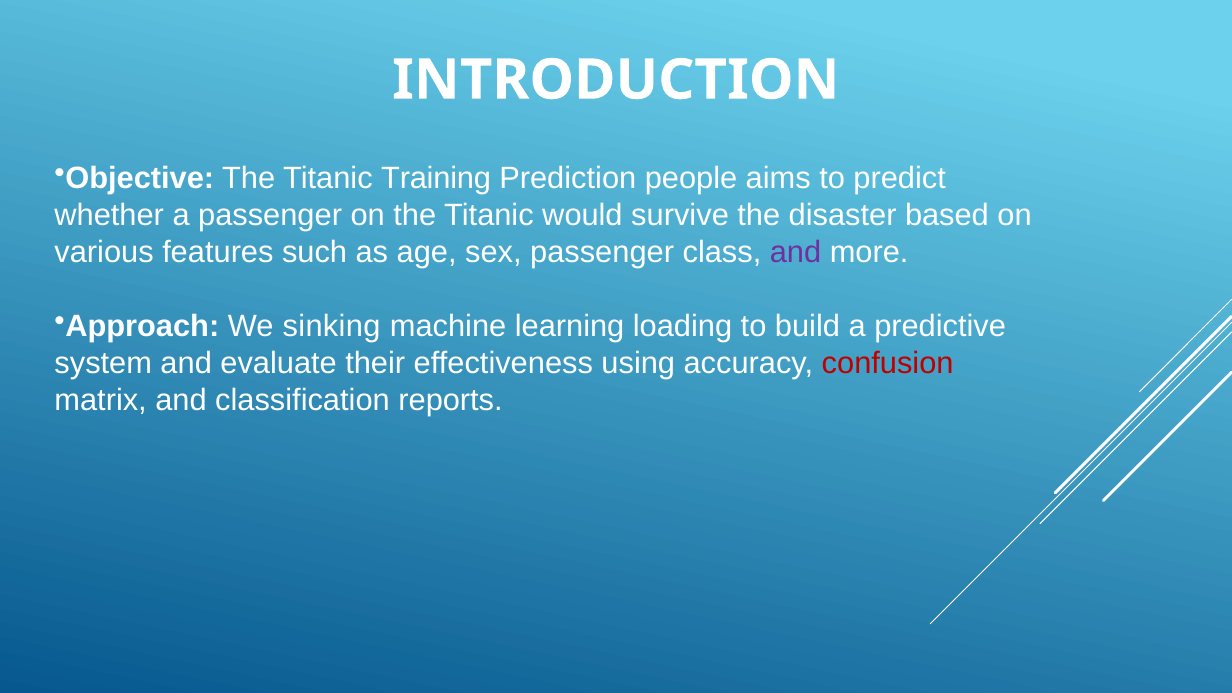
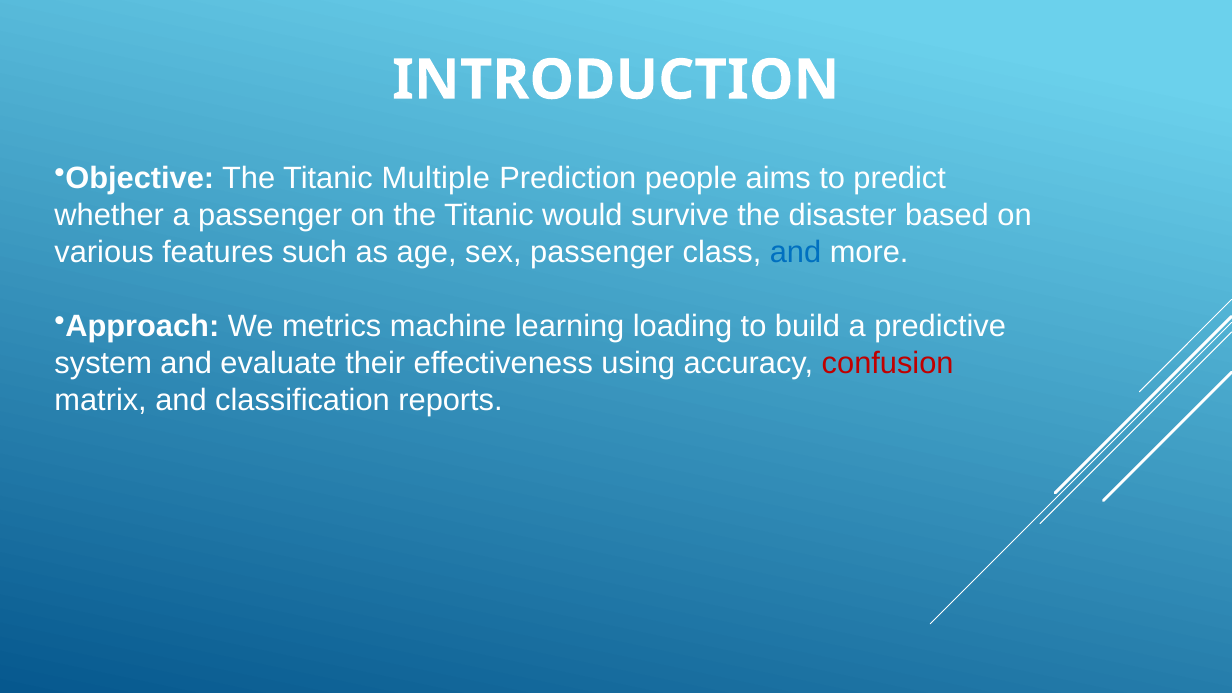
Training: Training -> Multiple (436, 179)
and colour: purple -> blue (796, 253)
sinking: sinking -> metrics (332, 327)
